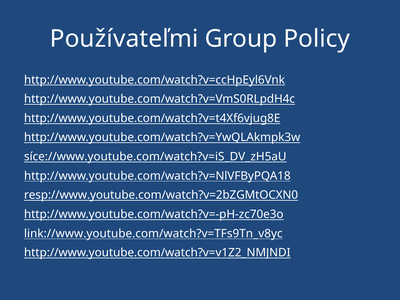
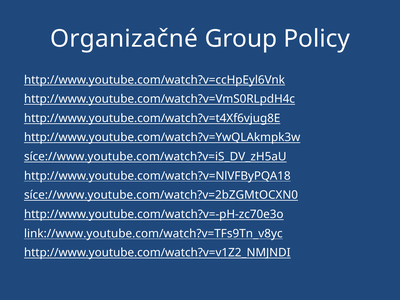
Používateľmi: Používateľmi -> Organizačné (124, 39)
resp://www.youtube.com/watch?v=2bZGMtOCXN0: resp://www.youtube.com/watch?v=2bZGMtOCXN0 -> síce://www.youtube.com/watch?v=2bZGMtOCXN0 (161, 195)
